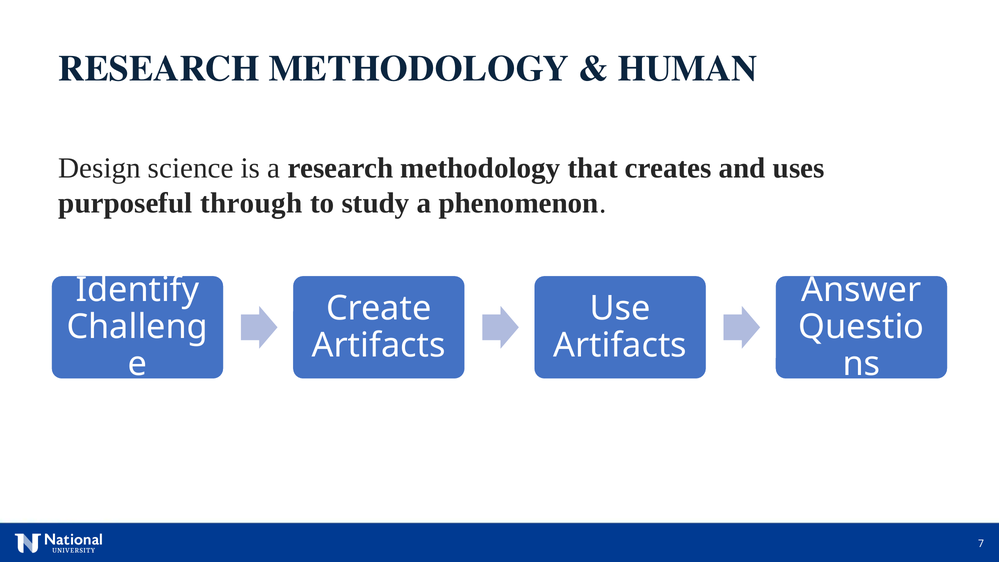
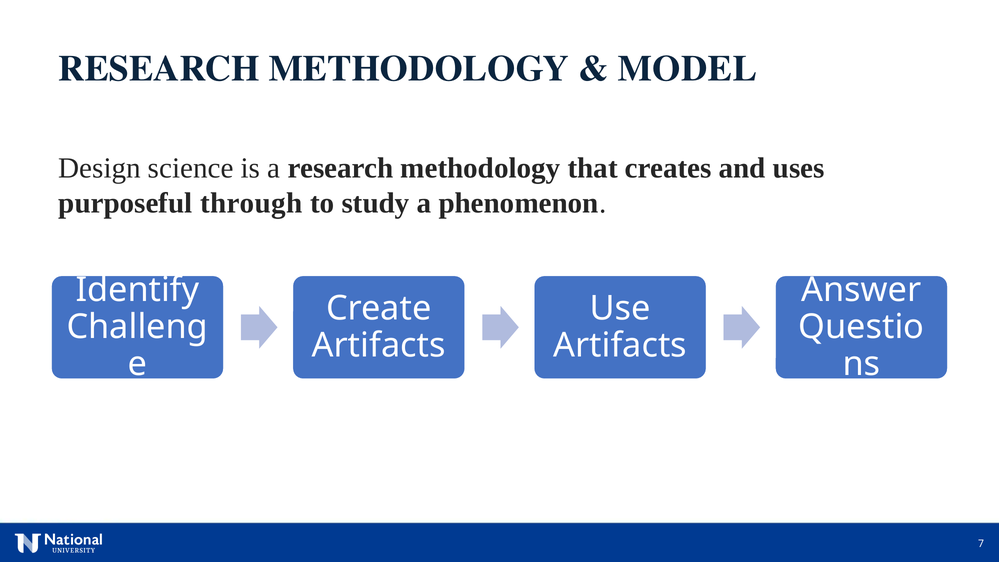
HUMAN: HUMAN -> MODEL (687, 69)
